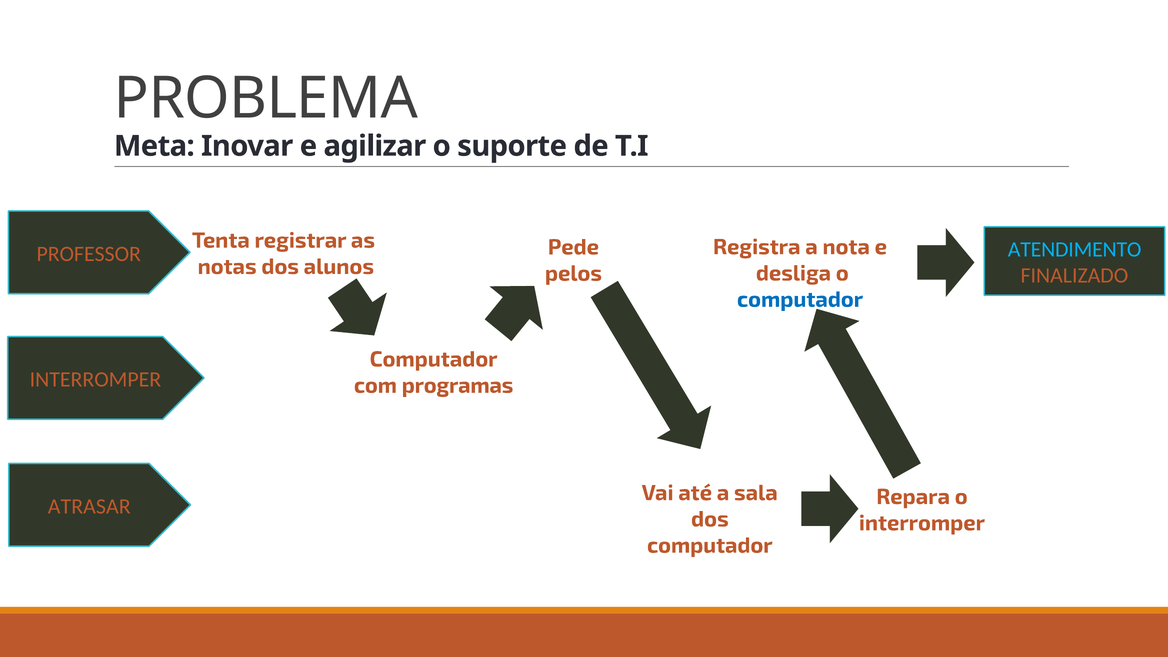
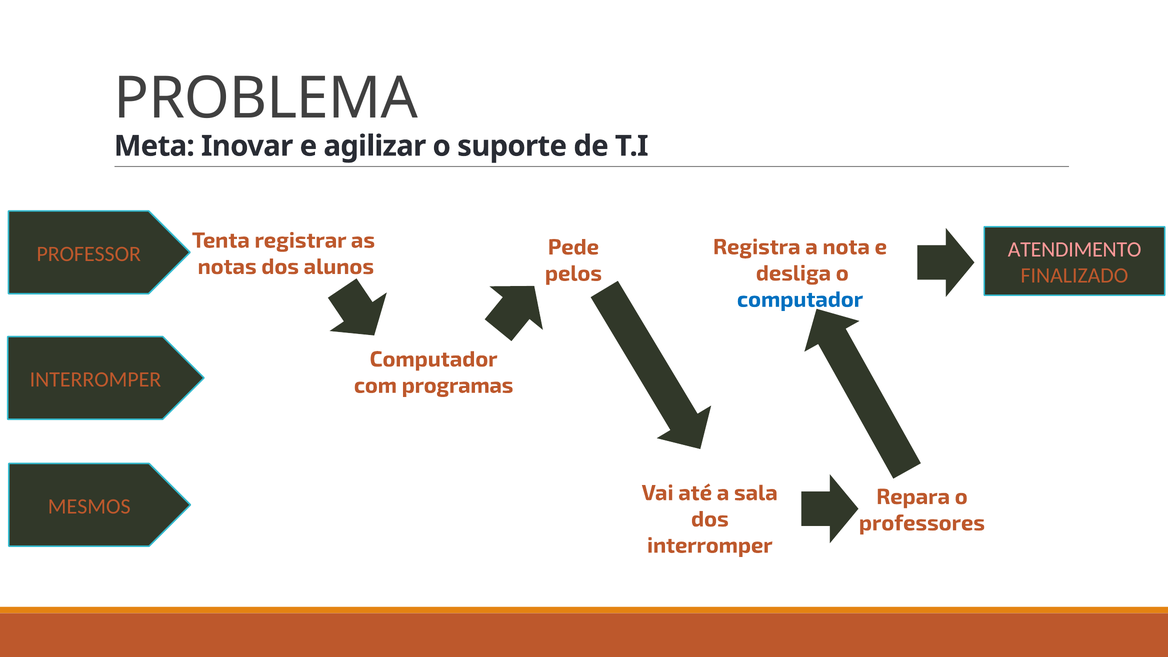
ATENDIMENTO colour: light blue -> pink (1075, 249)
ATRASAR: ATRASAR -> MESMOS (89, 506)
interromper: interromper -> professores (922, 523)
computador: computador -> interromper (710, 545)
